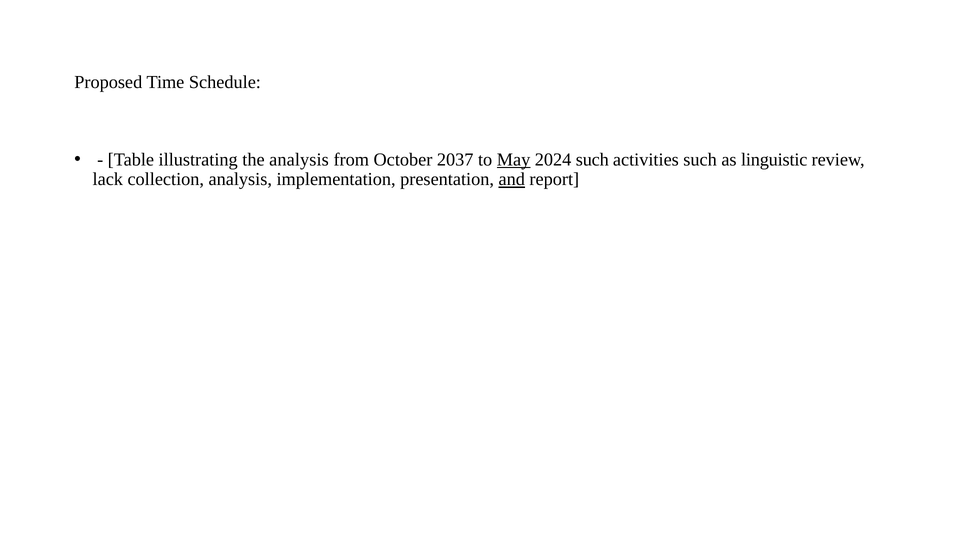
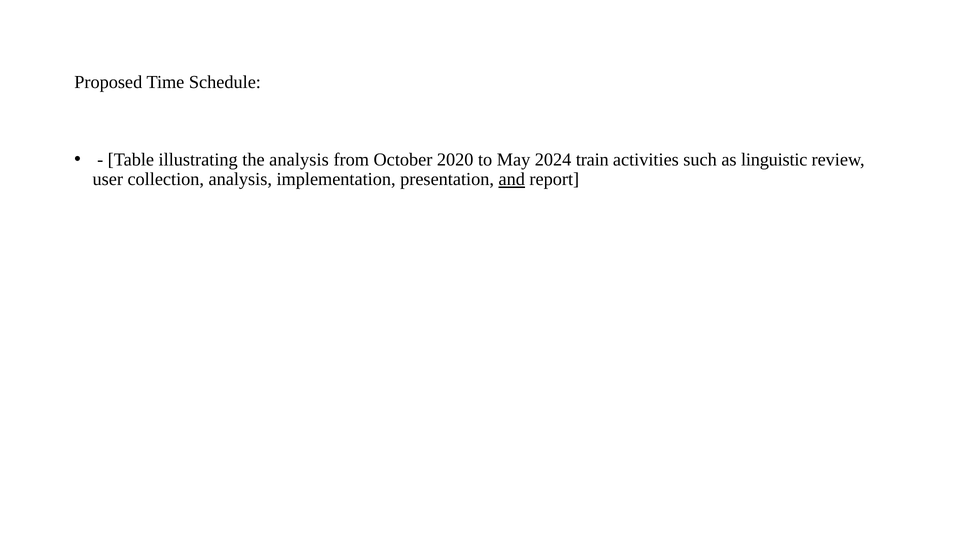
2037: 2037 -> 2020 (455, 159)
May underline: present -> none (514, 159)
2024 such: such -> train (592, 159)
lack: lack -> user (108, 179)
